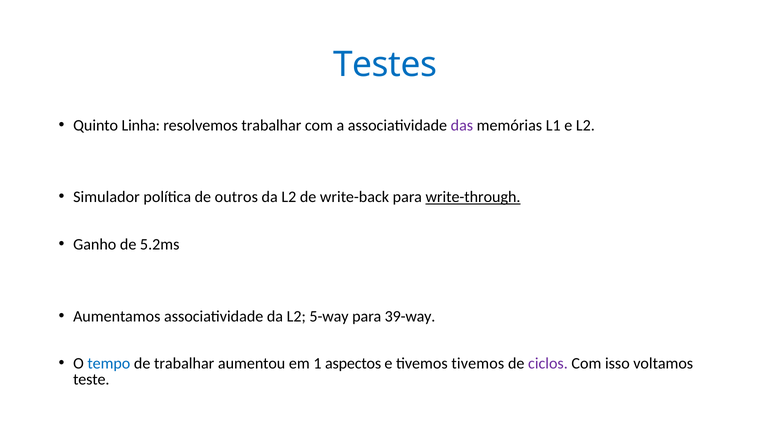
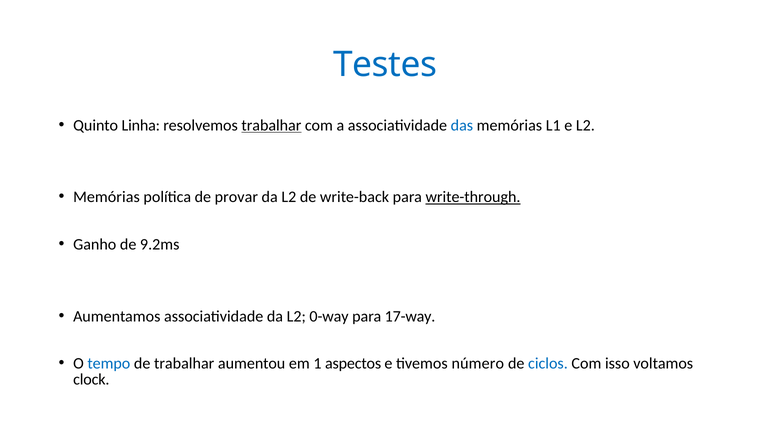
trabalhar underline: none -> present (271, 125)
das colour: purple -> blue (462, 125)
Simulador: Simulador -> Memórias (106, 197)
outros: outros -> provar (236, 197)
5.2ms: 5.2ms -> 9.2ms (160, 245)
5-way: 5-way -> 0-way (329, 316)
39-way: 39-way -> 17-way (410, 316)
tivemos tivemos: tivemos -> número (478, 364)
ciclos colour: purple -> blue (548, 364)
teste: teste -> clock (91, 379)
